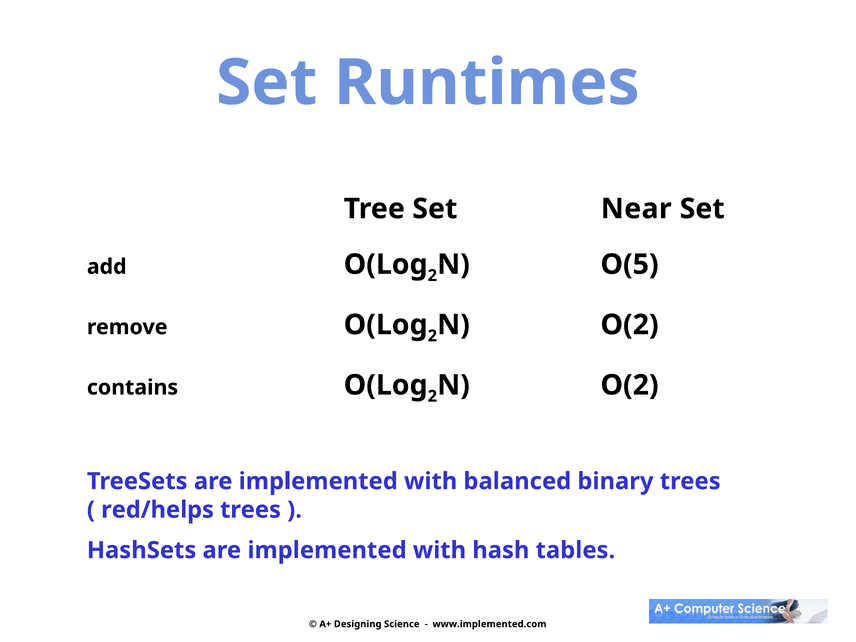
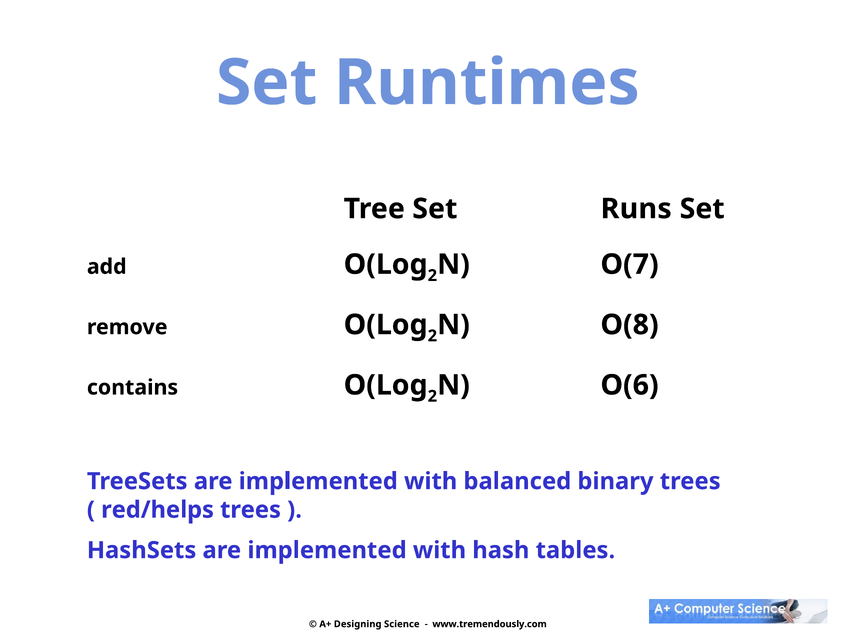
Near: Near -> Runs (636, 209)
O(5: O(5 -> O(7 (630, 264)
O(2: O(2 -> O(8 (630, 325)
O(2: O(2 -> O(6 (630, 385)
www.implemented.com: www.implemented.com -> www.tremendously.com (490, 624)
